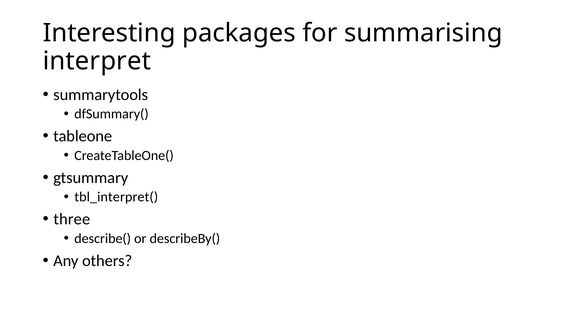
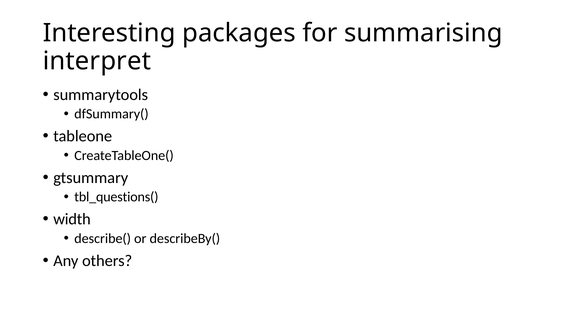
tbl_interpret(: tbl_interpret( -> tbl_questions( (116, 197)
three: three -> width (72, 220)
